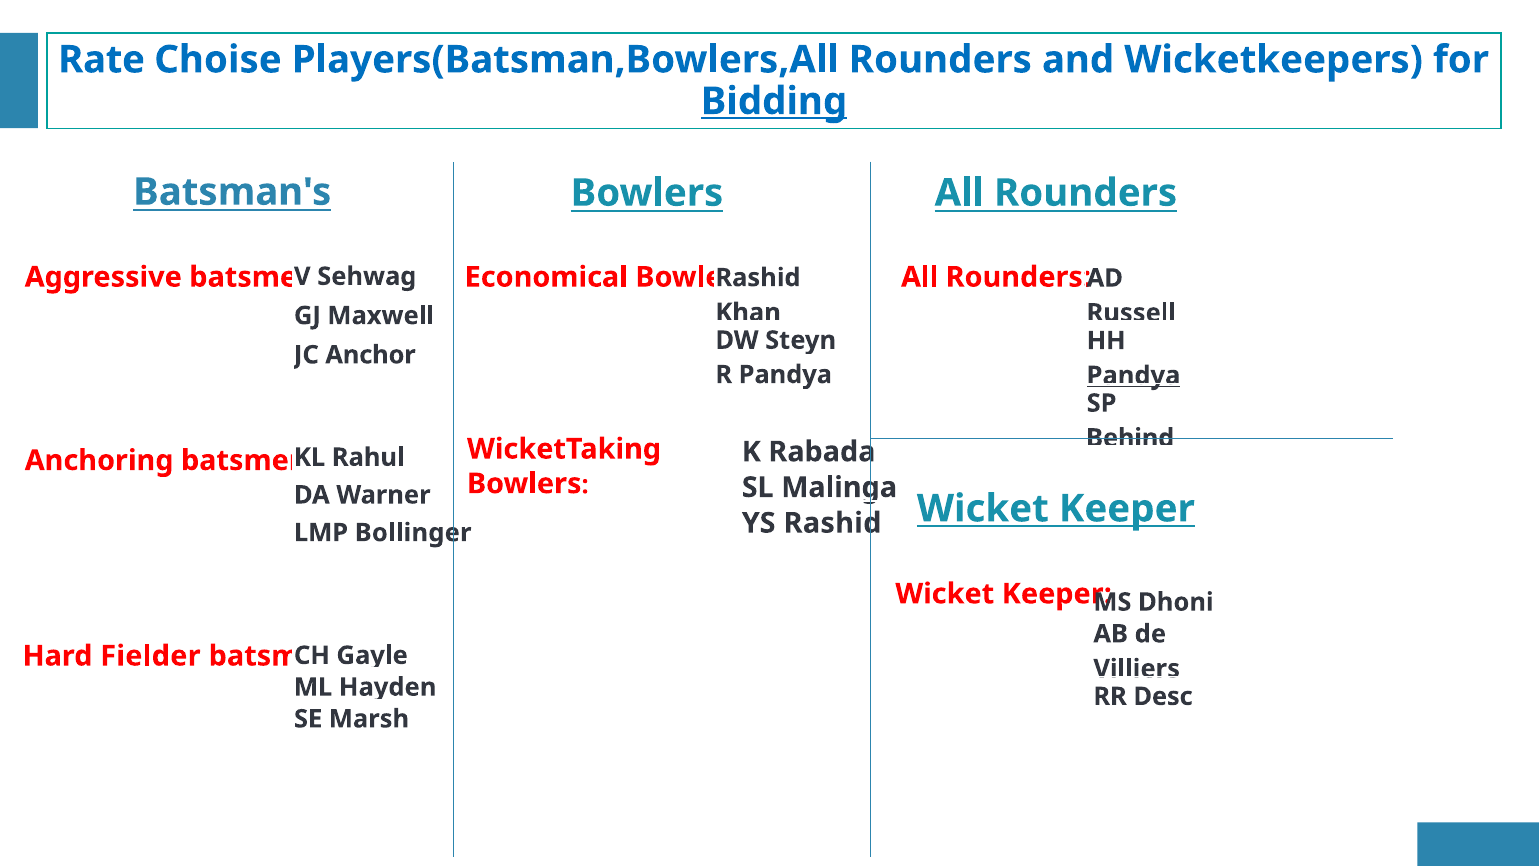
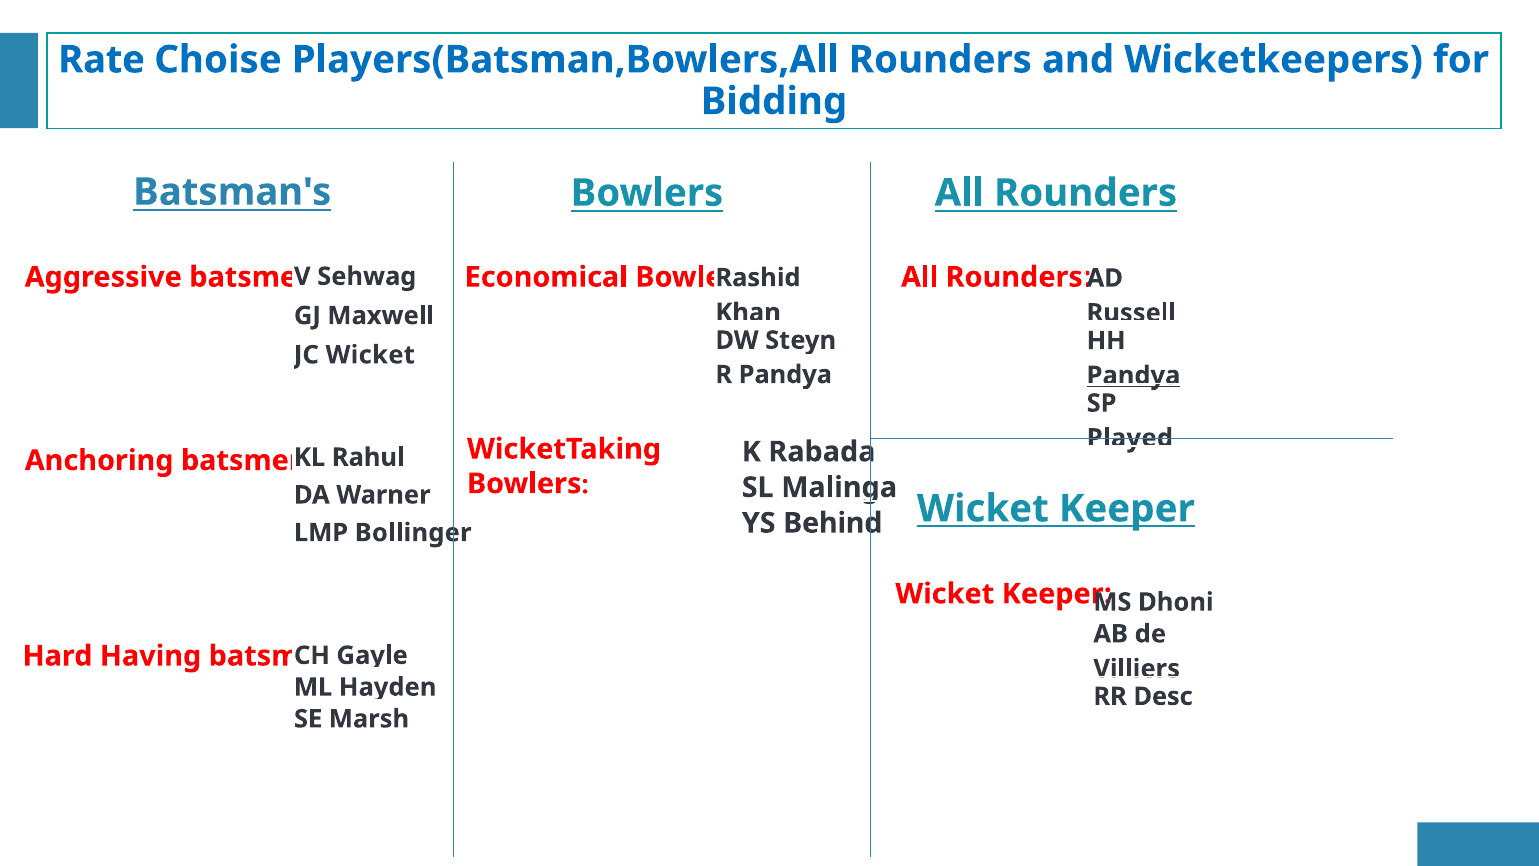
Bidding underline: present -> none (774, 101)
JC Anchor: Anchor -> Wicket (370, 355)
Behind: Behind -> Played (1130, 438)
YS Rashid: Rashid -> Behind (833, 523)
Fielder: Fielder -> Having (151, 656)
